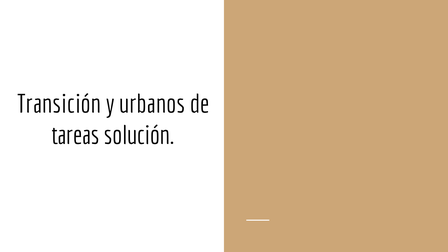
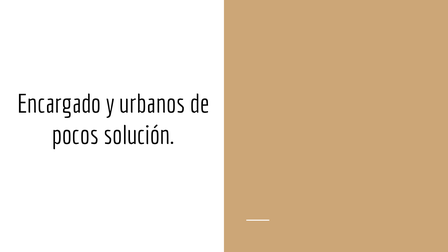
Transición: Transición -> Encargado (59, 104)
tareas: tareas -> pocos (75, 136)
